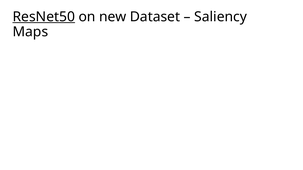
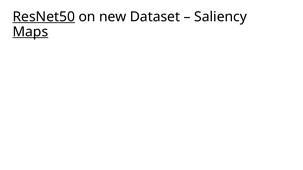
Maps underline: none -> present (30, 32)
